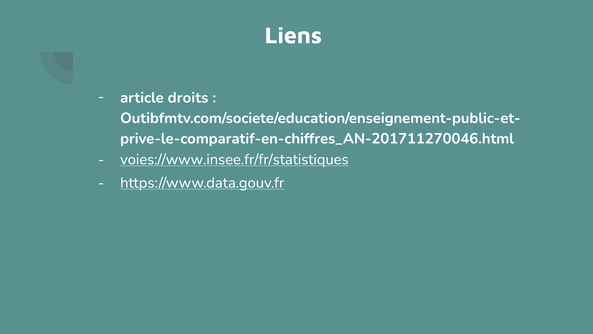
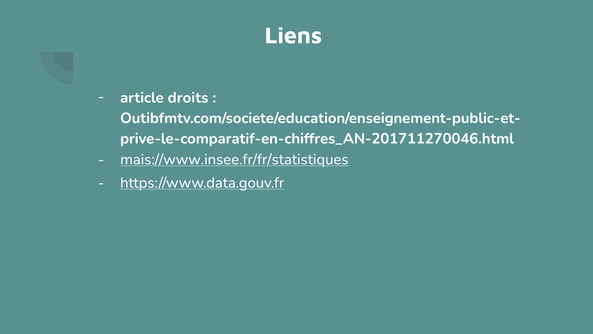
voies://www.insee.fr/fr/statistiques: voies://www.insee.fr/fr/statistiques -> mais://www.insee.fr/fr/statistiques (234, 159)
